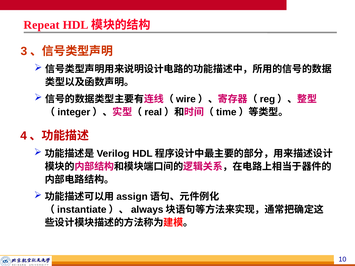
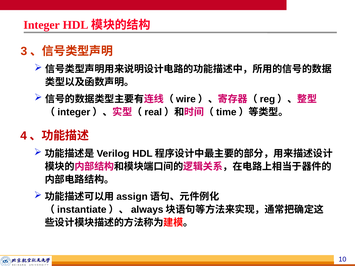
Repeat: Repeat -> Integer (42, 25)
